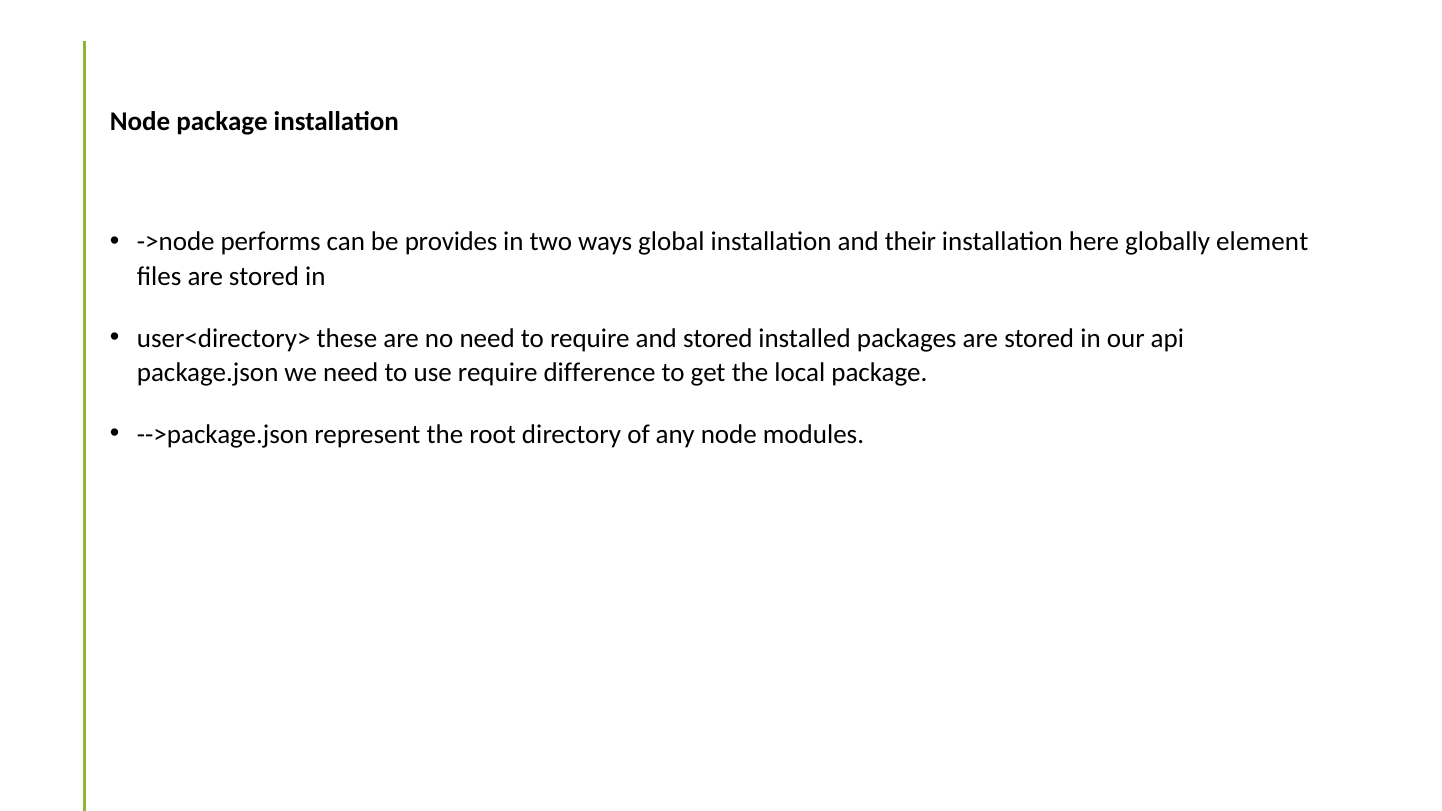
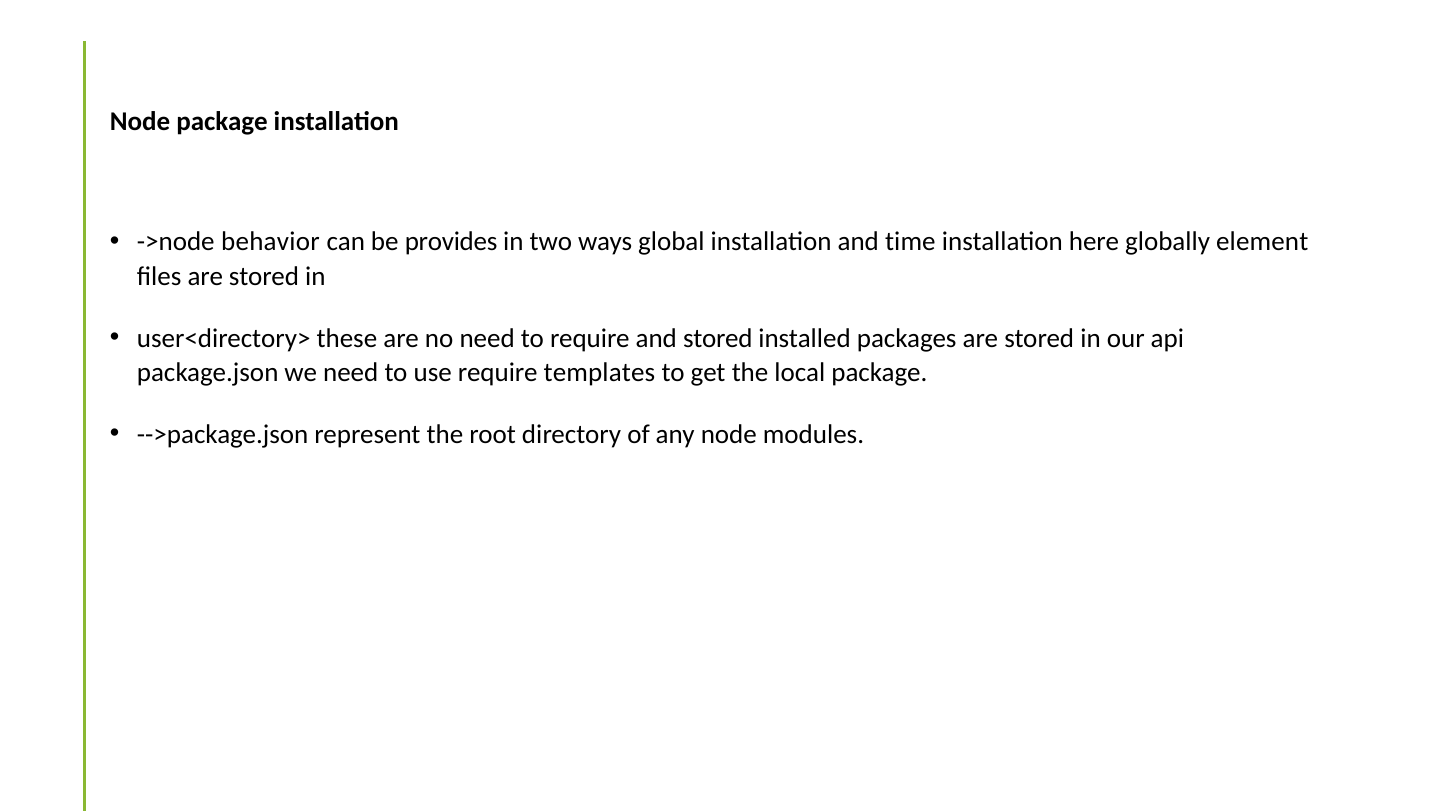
performs: performs -> behavior (270, 242)
their: their -> time (910, 242)
difference: difference -> templates (599, 373)
